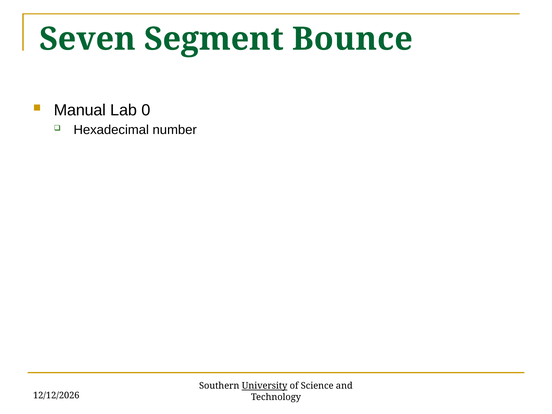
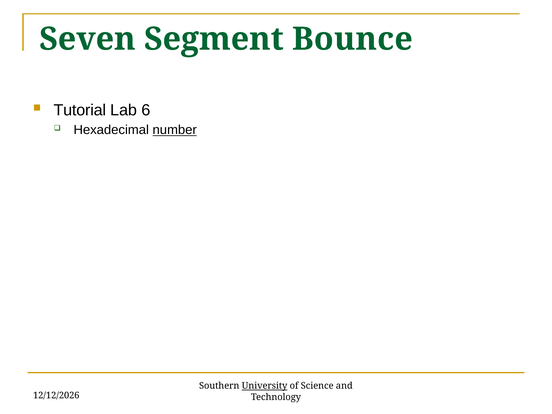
Manual: Manual -> Tutorial (80, 110)
0: 0 -> 6 (146, 110)
number underline: none -> present (175, 130)
